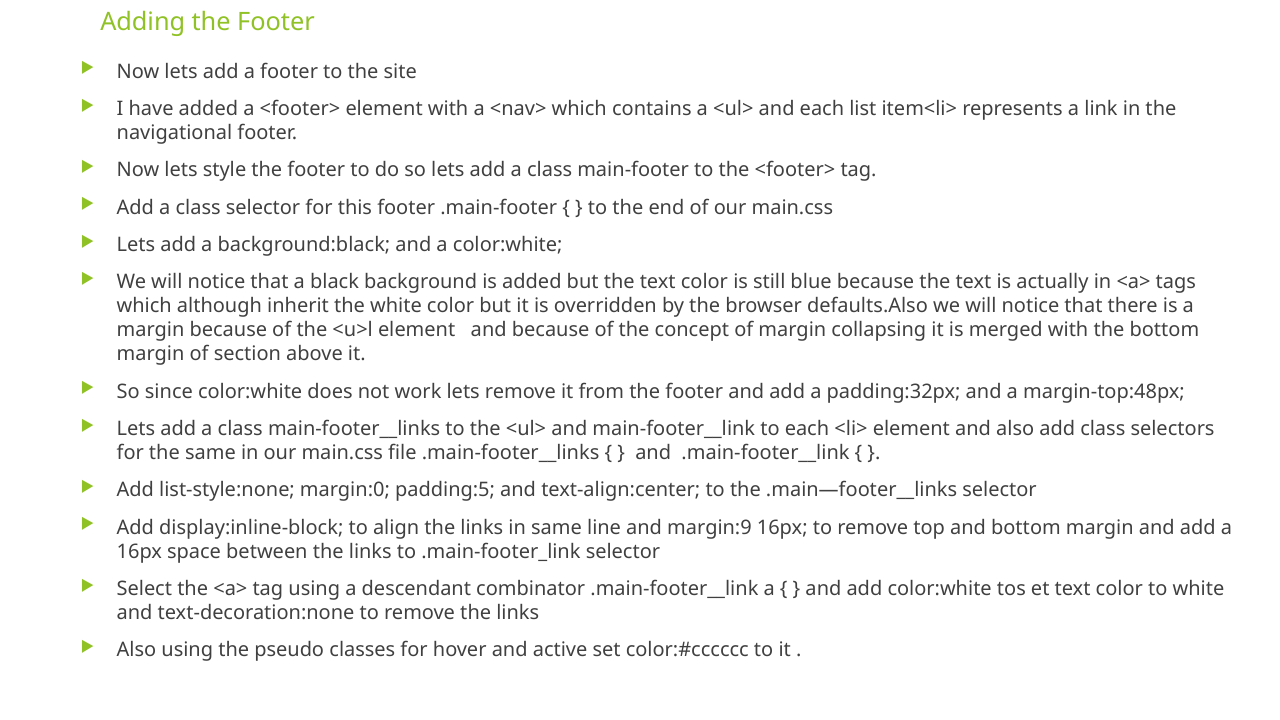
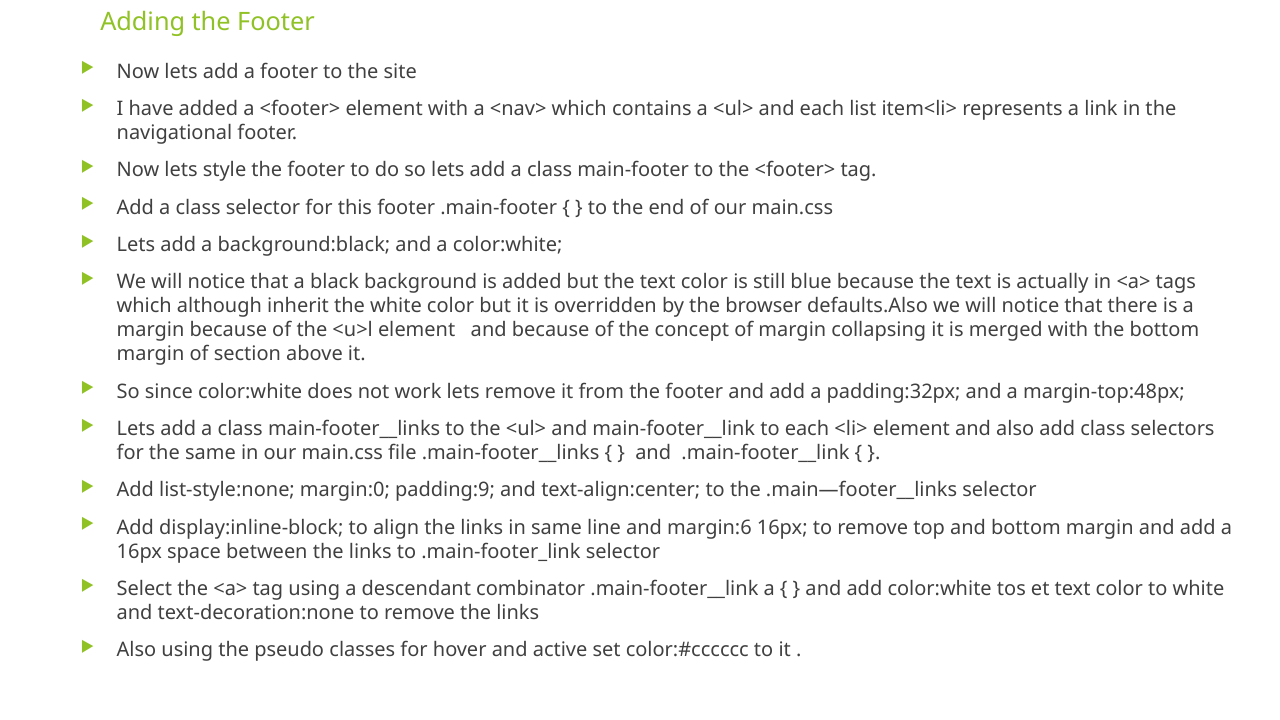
padding:5: padding:5 -> padding:9 (445, 490)
margin:9: margin:9 -> margin:6 (709, 528)
